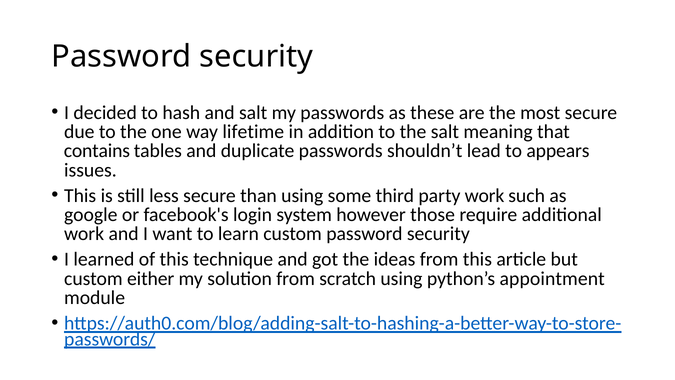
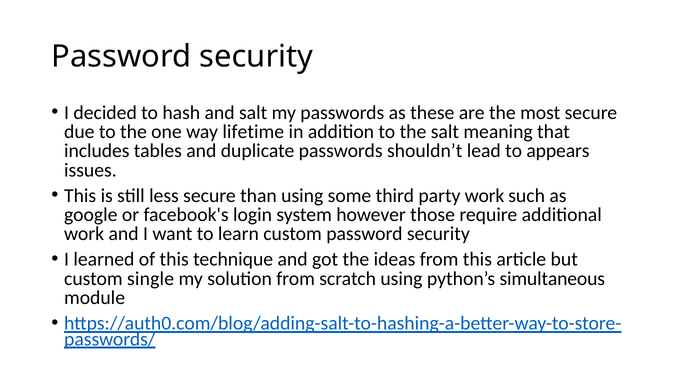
contains: contains -> includes (97, 151)
either: either -> single (151, 278)
appointment: appointment -> simultaneous (552, 278)
